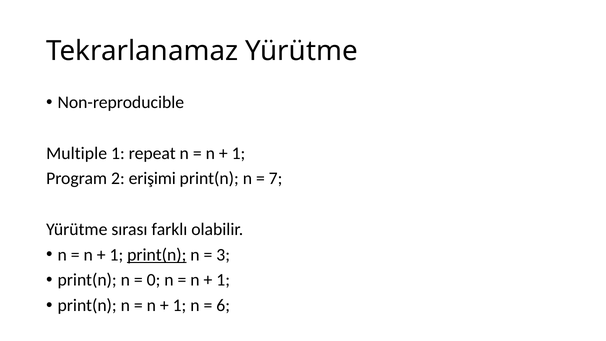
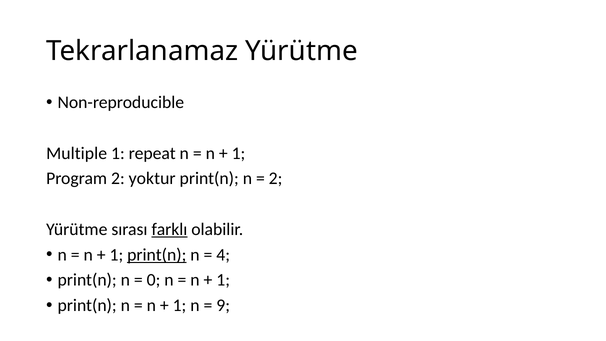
erişimi: erişimi -> yoktur (152, 179)
7: 7 -> 2 (276, 179)
farklı underline: none -> present (169, 229)
3: 3 -> 4 (223, 255)
6: 6 -> 9 (223, 305)
